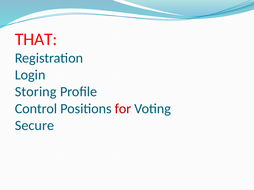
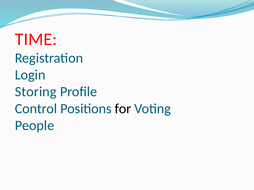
THAT: THAT -> TIME (36, 39)
for colour: red -> black (123, 109)
Secure: Secure -> People (35, 126)
